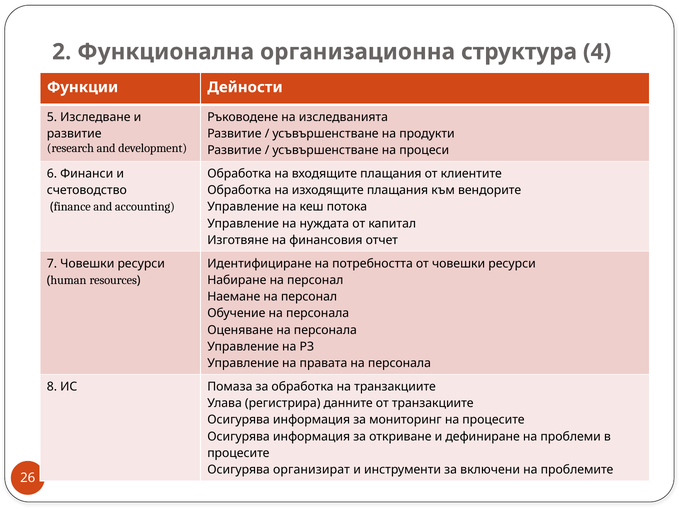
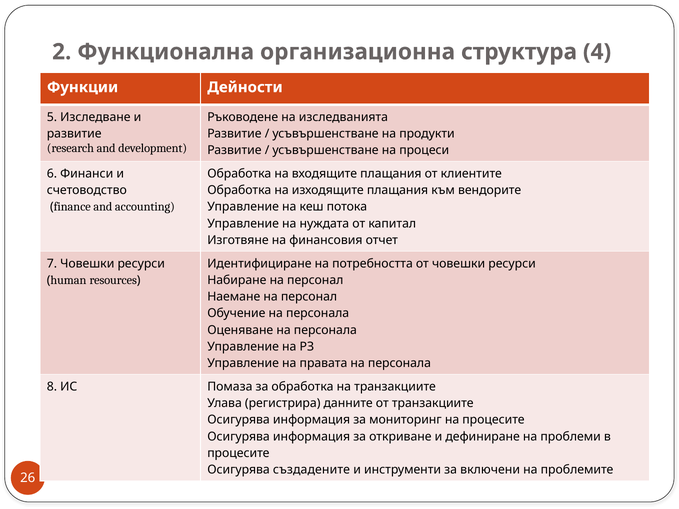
организират: организират -> създадените (311, 470)
